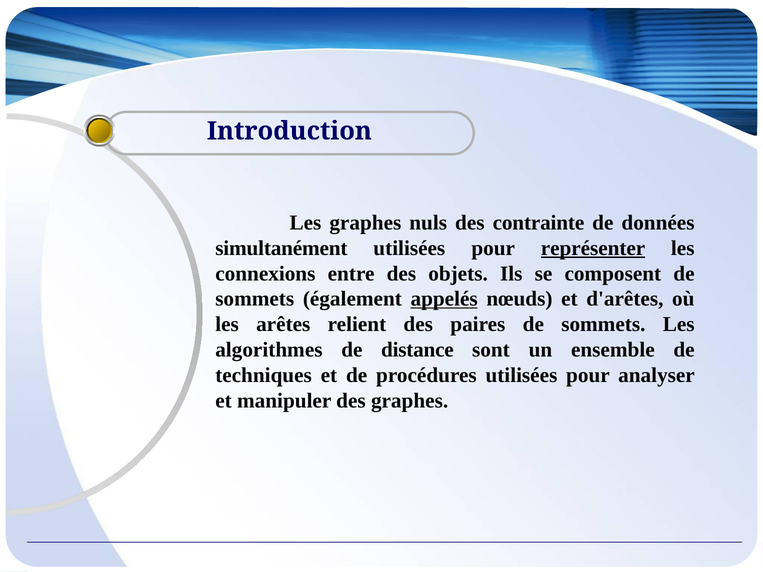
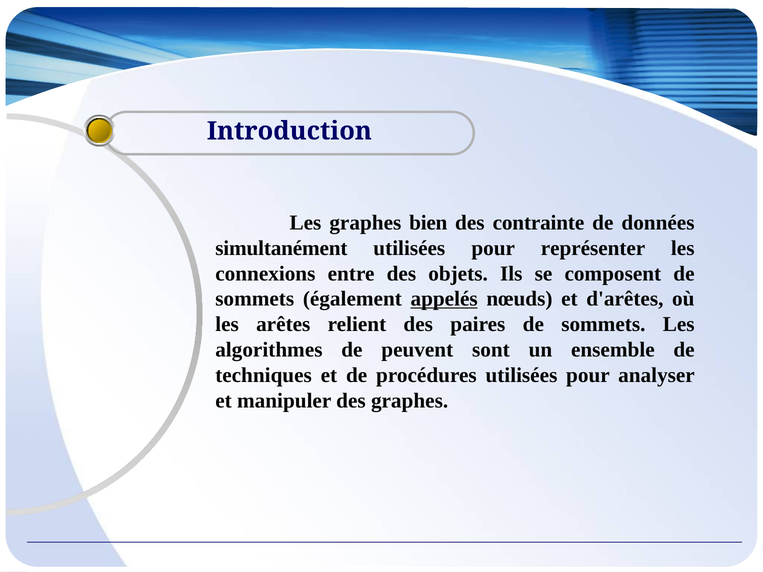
nuls: nuls -> bien (428, 223)
représenter underline: present -> none (593, 248)
distance: distance -> peuvent (417, 350)
